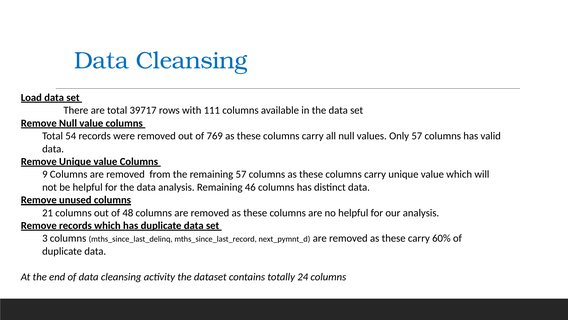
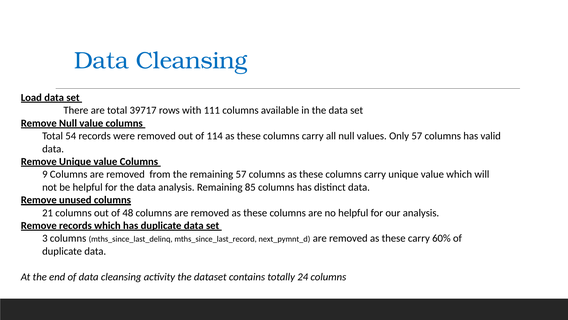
769: 769 -> 114 (215, 136)
46: 46 -> 85 (250, 187)
